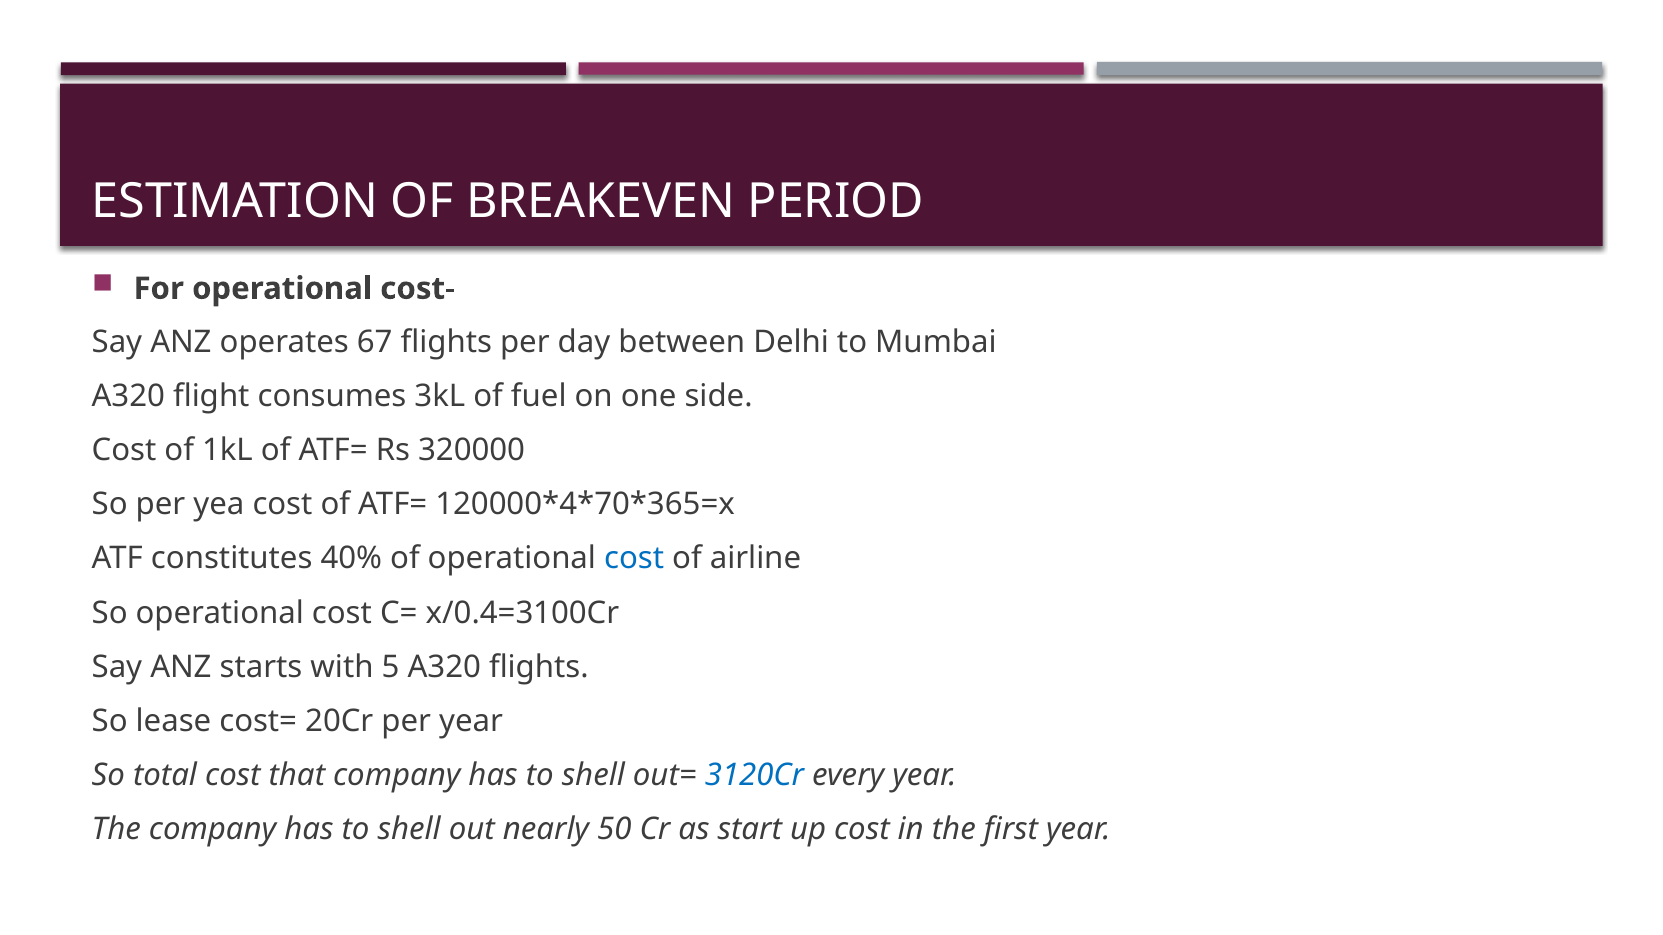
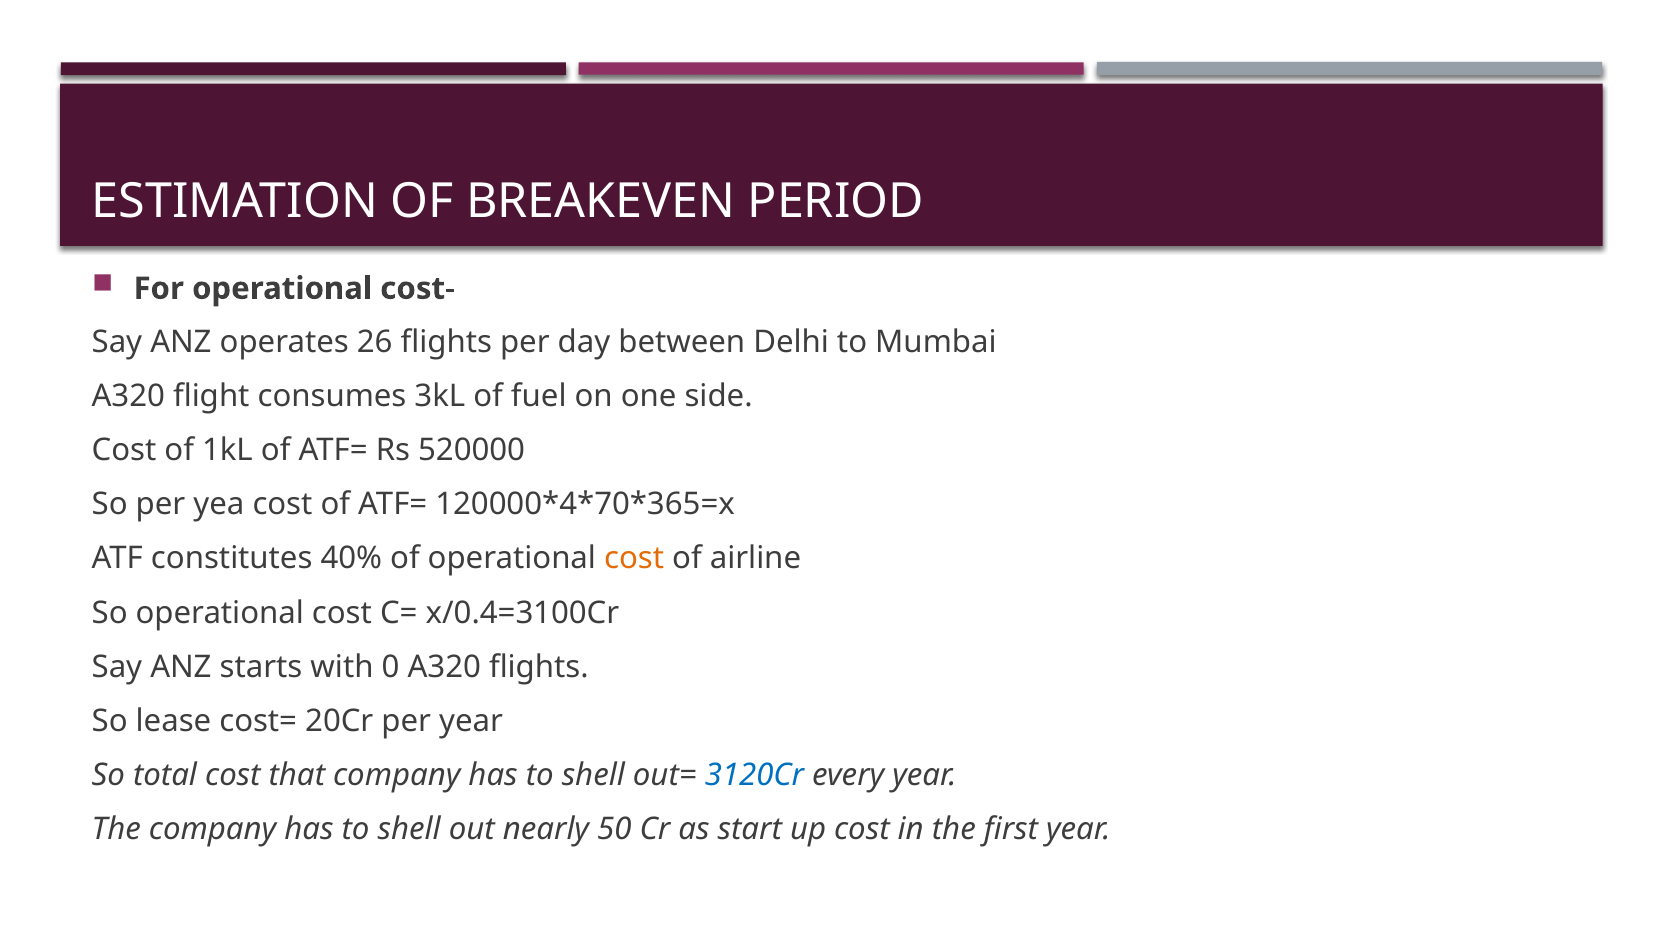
67: 67 -> 26 (375, 343)
320000: 320000 -> 520000 (472, 451)
cost colour: blue -> orange (634, 559)
5: 5 -> 0 (391, 667)
